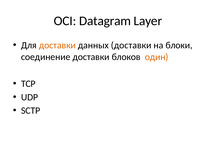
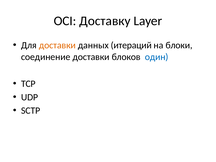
Datagram: Datagram -> Доставку (105, 21)
данных доставки: доставки -> итераций (131, 45)
один colour: orange -> blue (157, 57)
